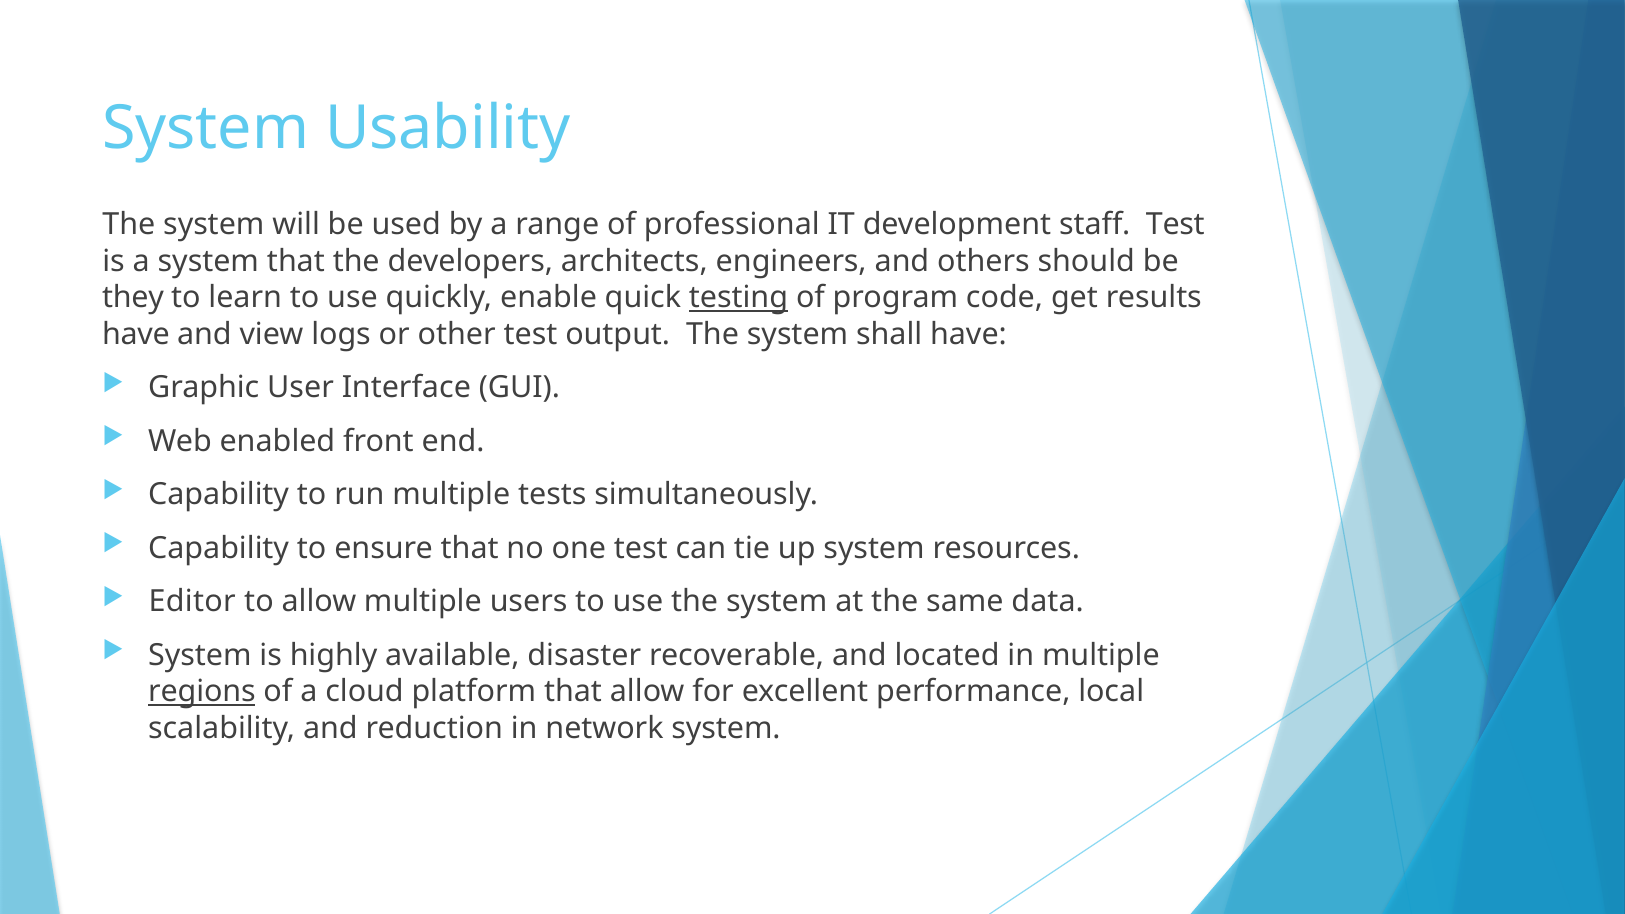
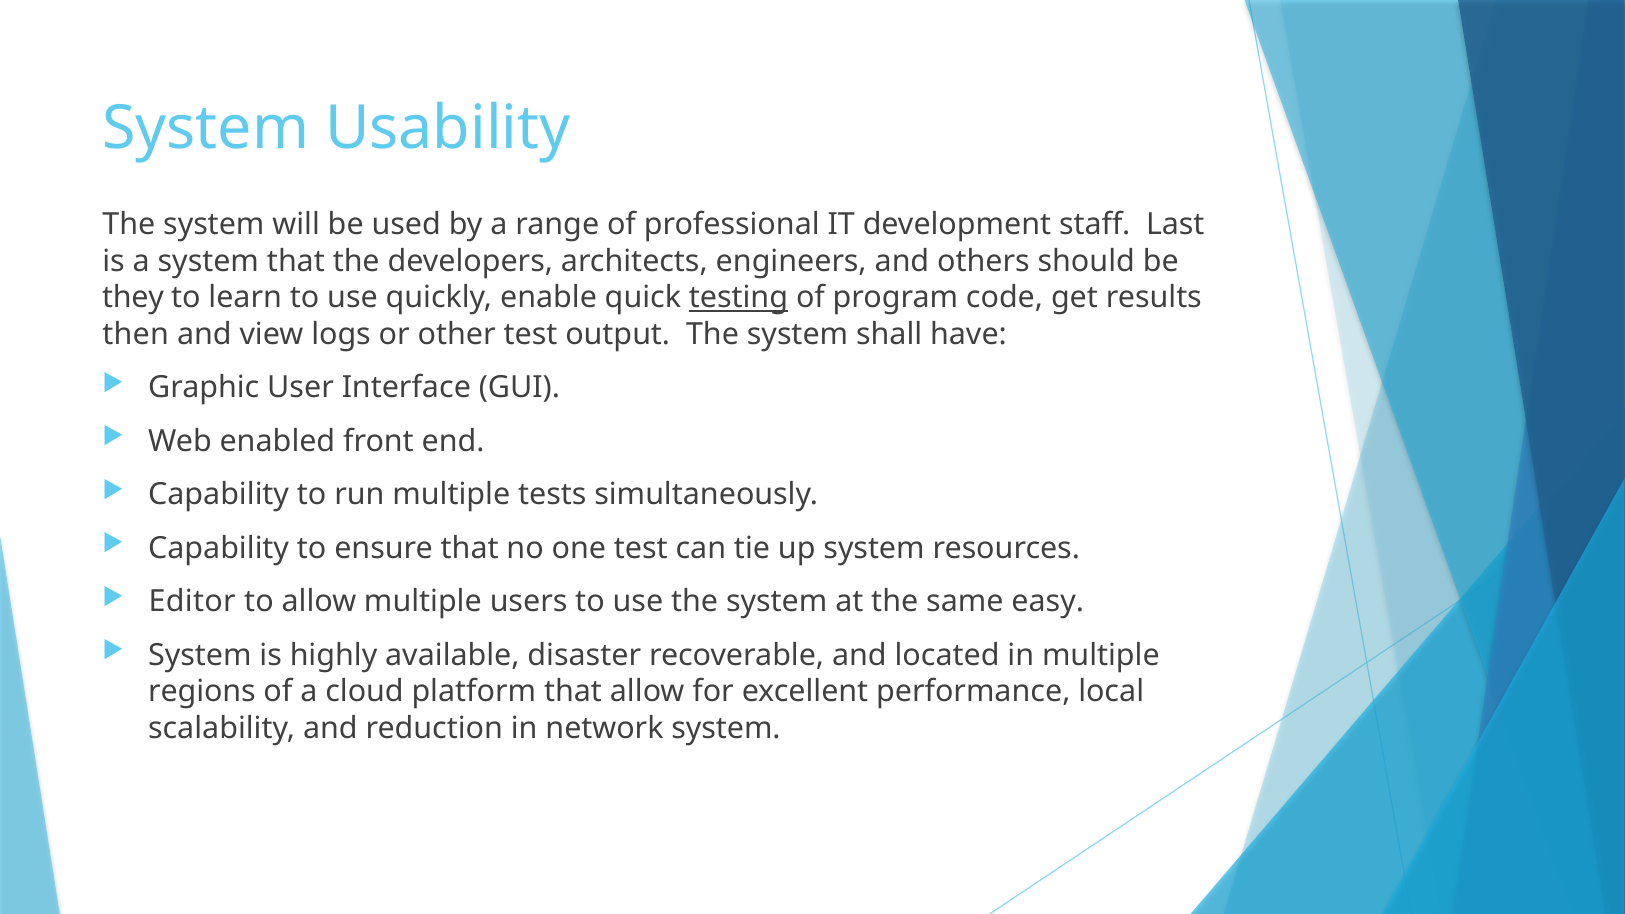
staff Test: Test -> Last (1175, 225)
have: have -> then (136, 334)
data: data -> easy (1048, 602)
regions underline: present -> none (202, 692)
